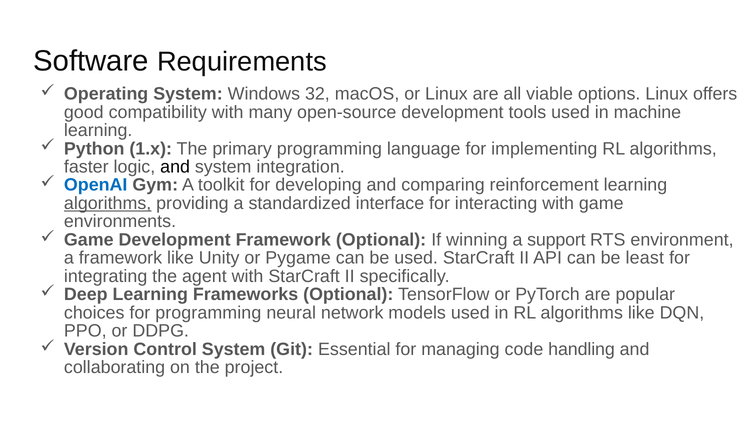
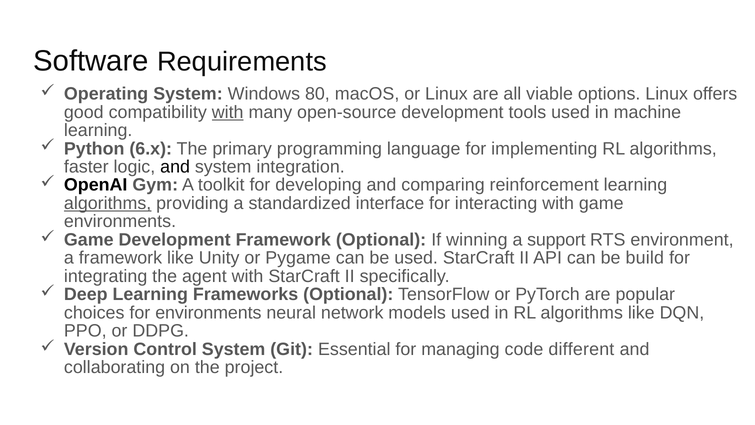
32: 32 -> 80 (317, 94)
with underline: none -> present (228, 112)
1.x: 1.x -> 6.x (151, 149)
OpenAI colour: blue -> black (96, 185)
least: least -> build (645, 258)
for programming: programming -> environments (208, 313)
handling: handling -> different (581, 349)
